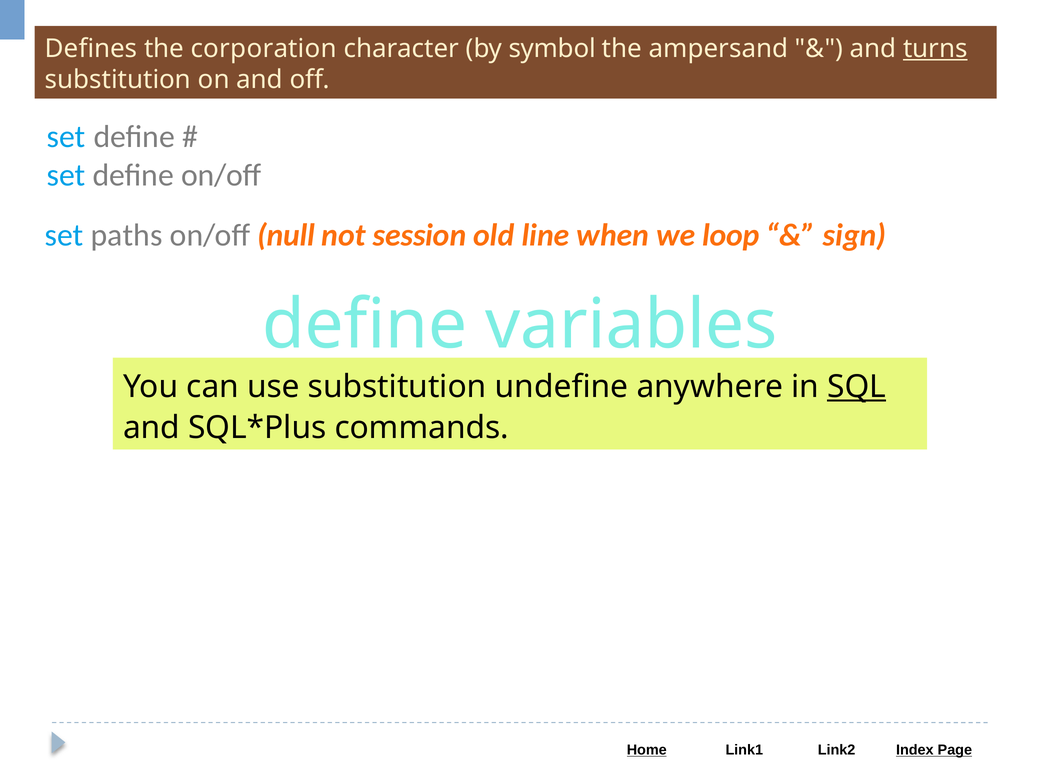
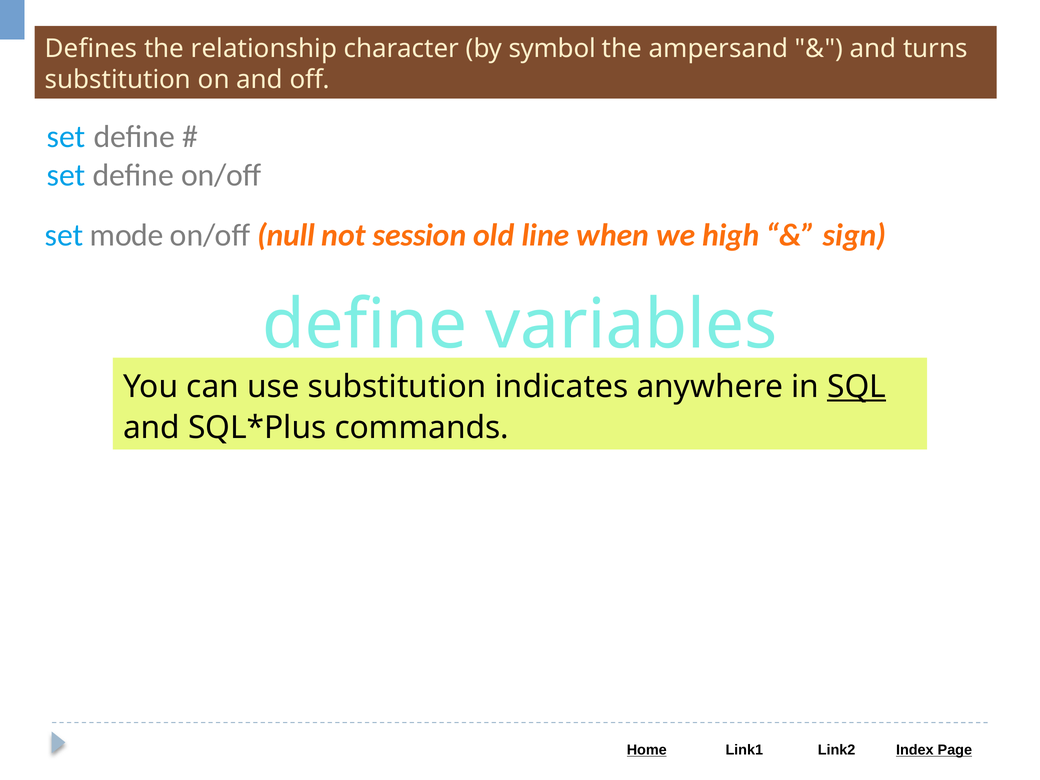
corporation: corporation -> relationship (264, 48)
turns underline: present -> none (935, 48)
paths: paths -> mode (127, 235)
loop: loop -> high (731, 235)
undefine: undefine -> indicates (562, 387)
